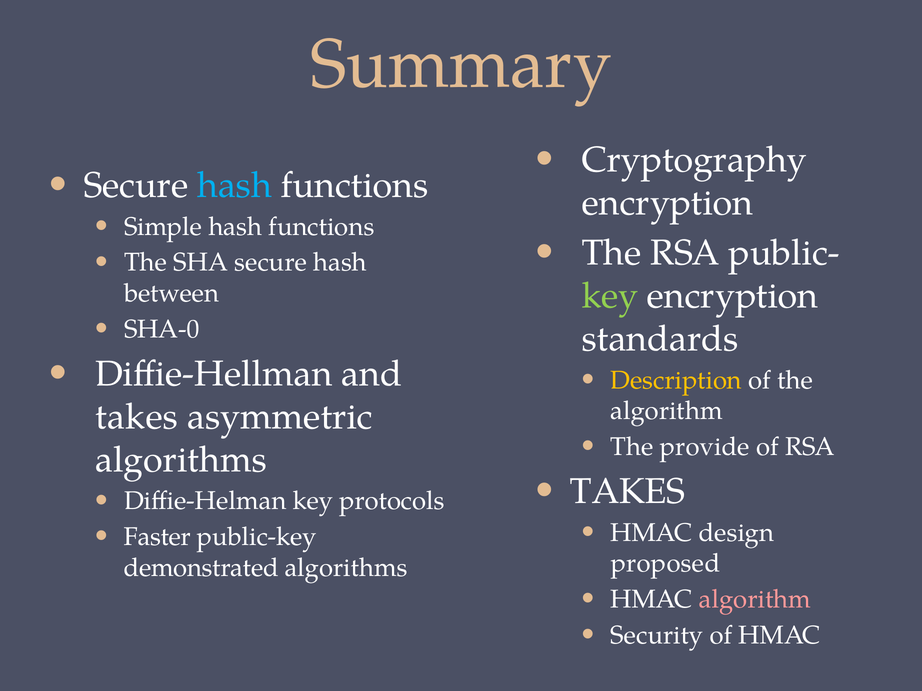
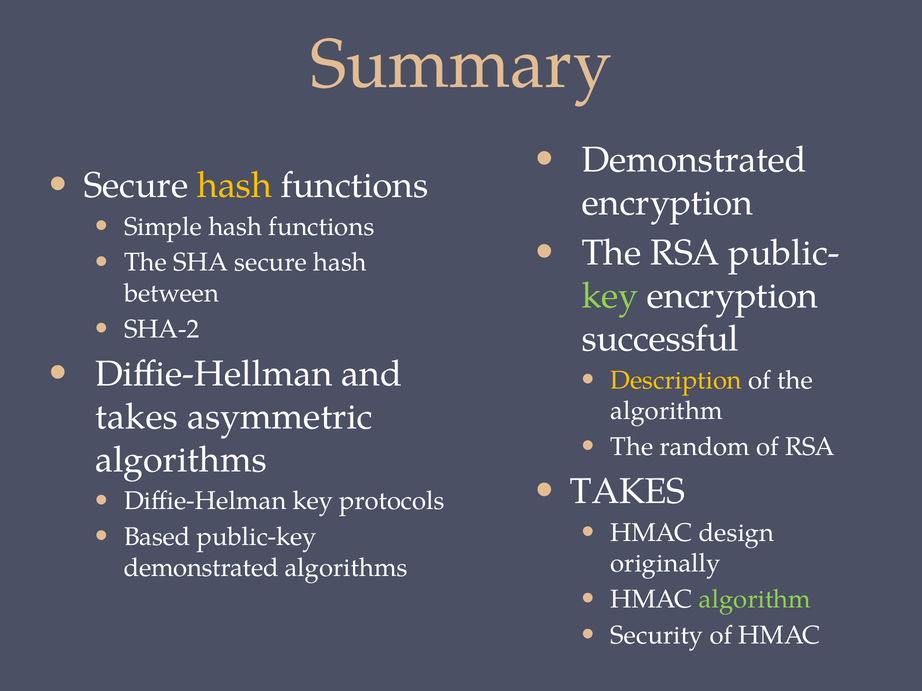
Cryptography: Cryptography -> Demonstrated (694, 160)
hash colour: light blue -> yellow (235, 186)
SHA-0: SHA-0 -> SHA-2 (162, 329)
standards: standards -> successful (660, 339)
provide: provide -> random (705, 447)
Faster: Faster -> Based (157, 537)
proposed: proposed -> originally (666, 564)
algorithm colour: pink -> light green (755, 600)
